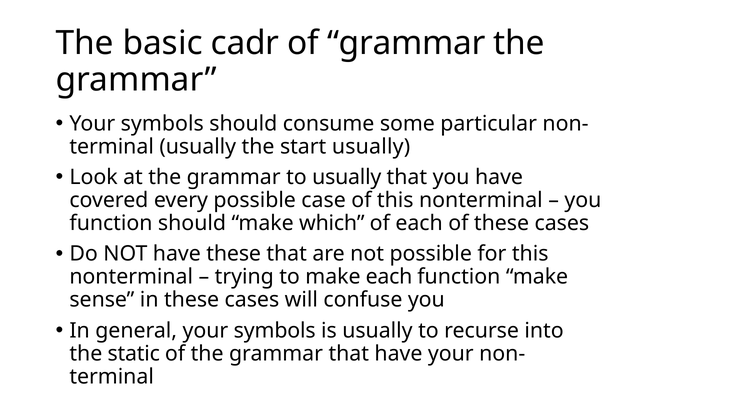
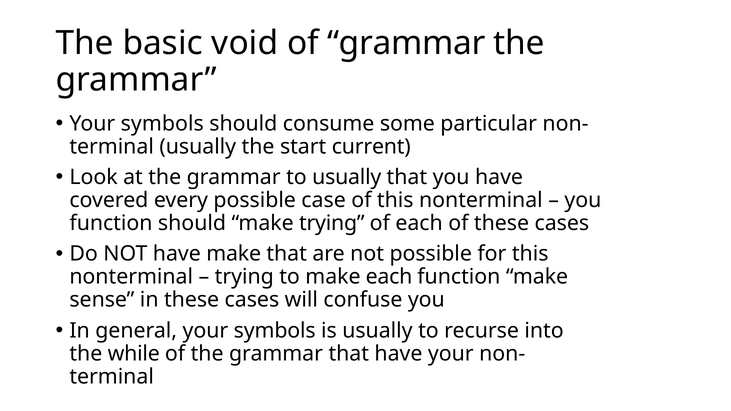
cadr: cadr -> void (245, 43)
start usually: usually -> current (371, 147)
make which: which -> trying (332, 223)
have these: these -> make (234, 254)
static: static -> while (134, 354)
